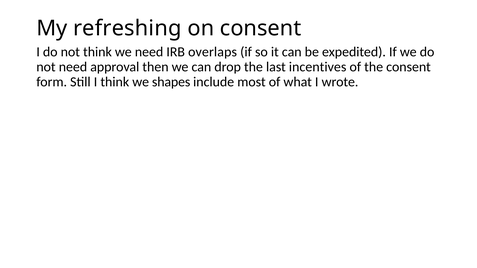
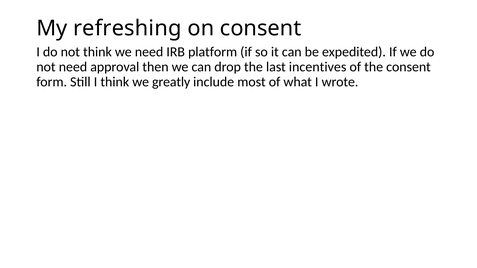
overlaps: overlaps -> platform (213, 52)
shapes: shapes -> greatly (171, 82)
